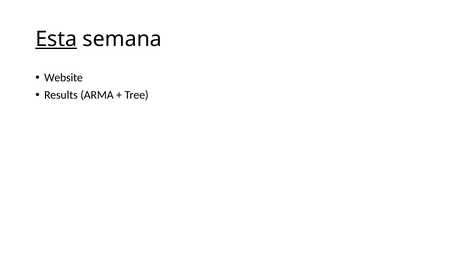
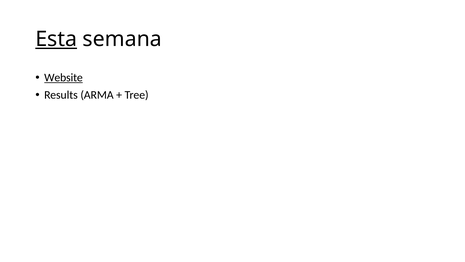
Website underline: none -> present (63, 78)
